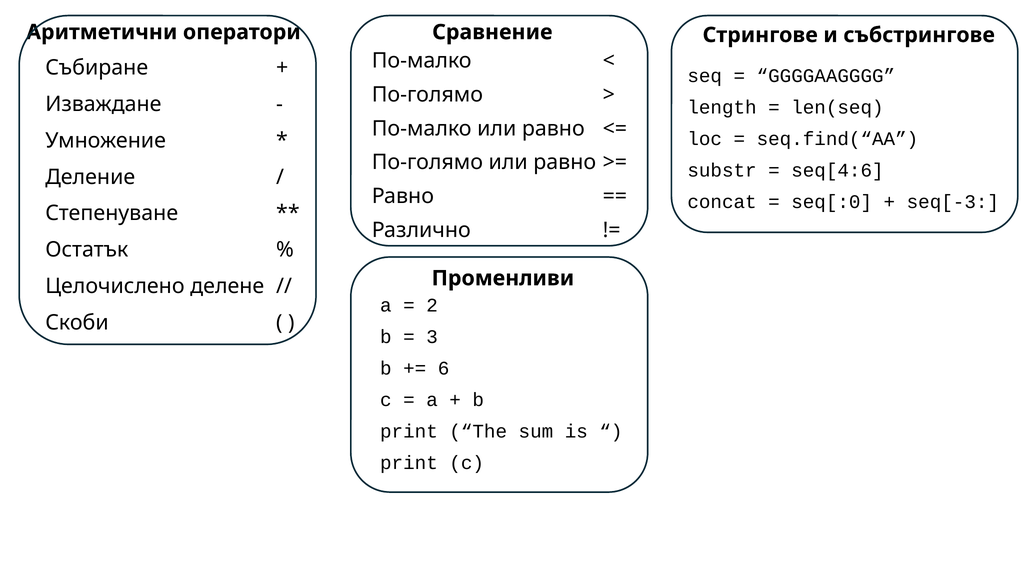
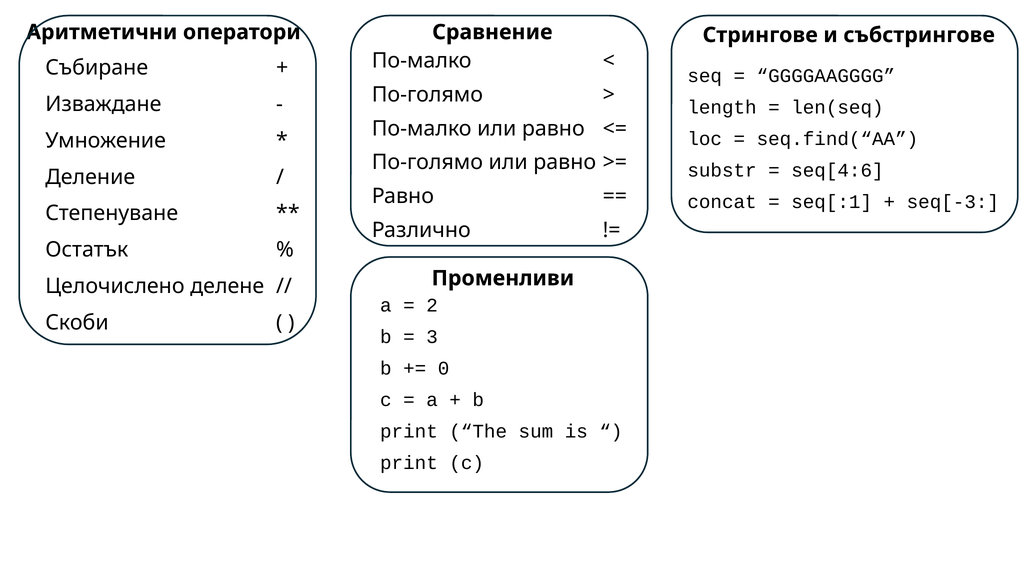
seq[:0: seq[:0 -> seq[:1 (832, 202)
6: 6 -> 0 (444, 369)
